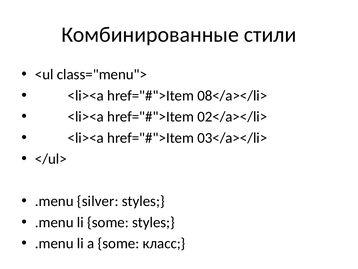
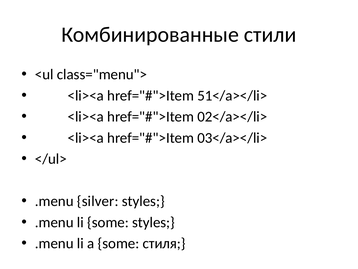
08</a></li>: 08</a></li> -> 51</a></li> (232, 96)
класс: класс -> стиля (164, 243)
